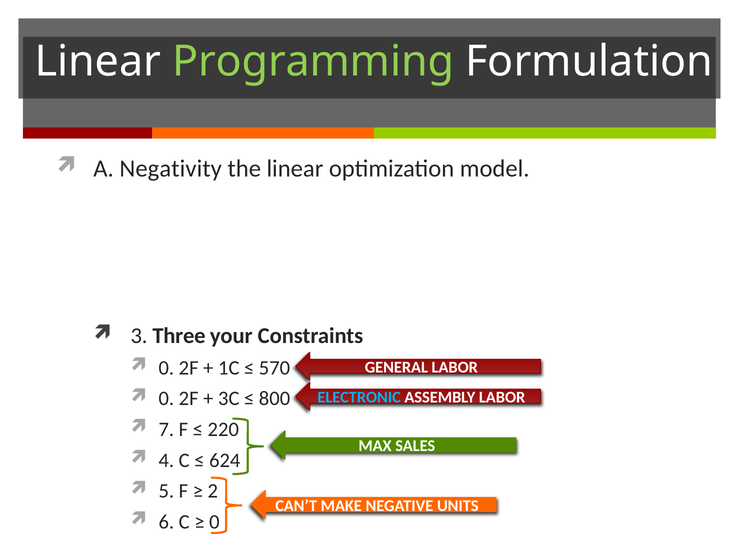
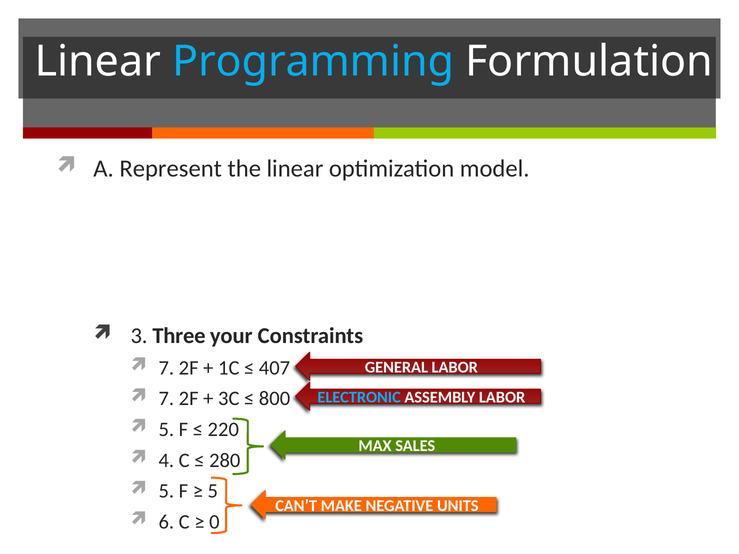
Programming colour: light green -> light blue (313, 62)
Negativity: Negativity -> Represent (171, 169)
0: 0 -> 7 (166, 368)
570: 570 -> 407 (275, 368)
0: 0 -> 7 (166, 399)
7: 7 -> 5 (166, 430)
624: 624 -> 280 (225, 461)
2: 2 -> 5 (213, 491)
